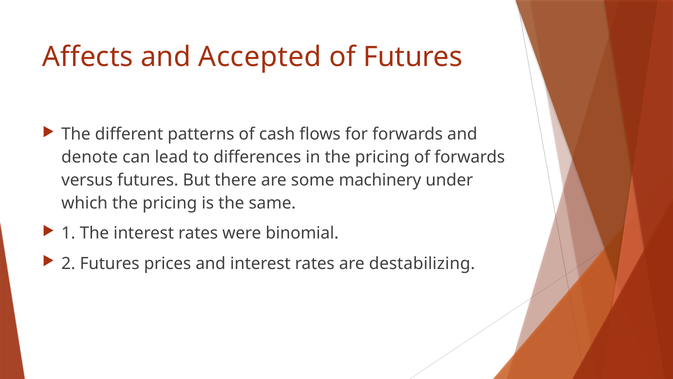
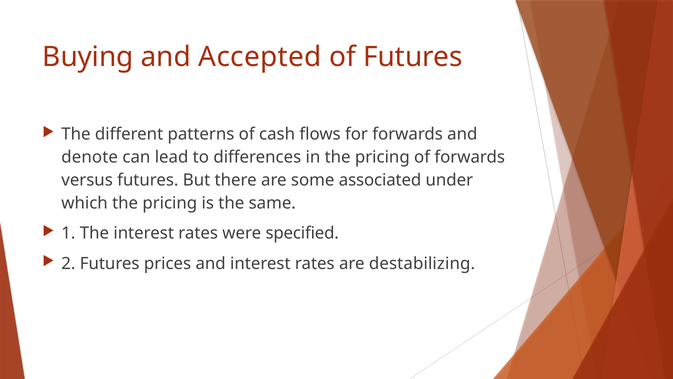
Affects: Affects -> Buying (88, 57)
machinery: machinery -> associated (380, 180)
binomial: binomial -> specified (302, 233)
